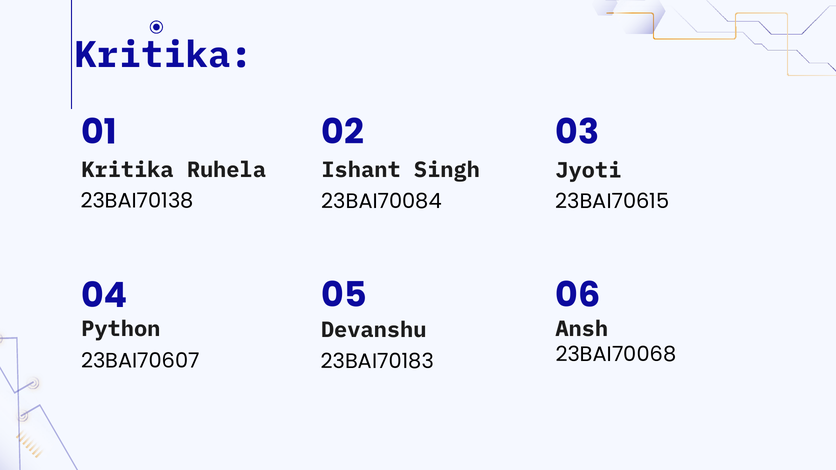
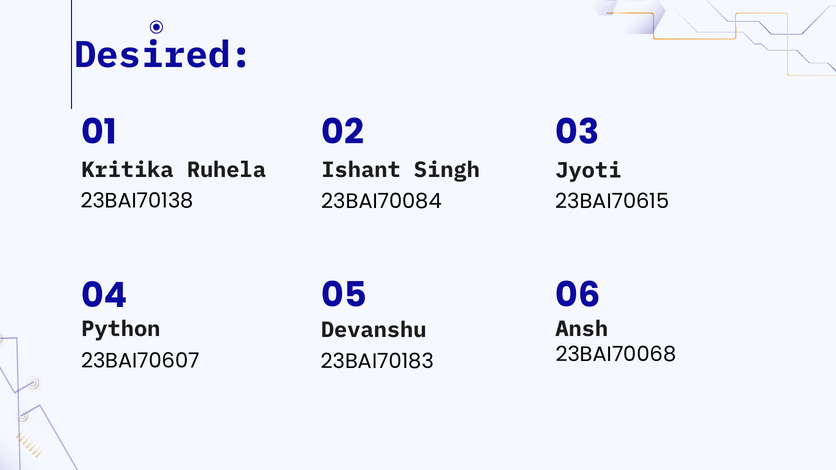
Kritika: Kritika -> Desired (163, 55)
